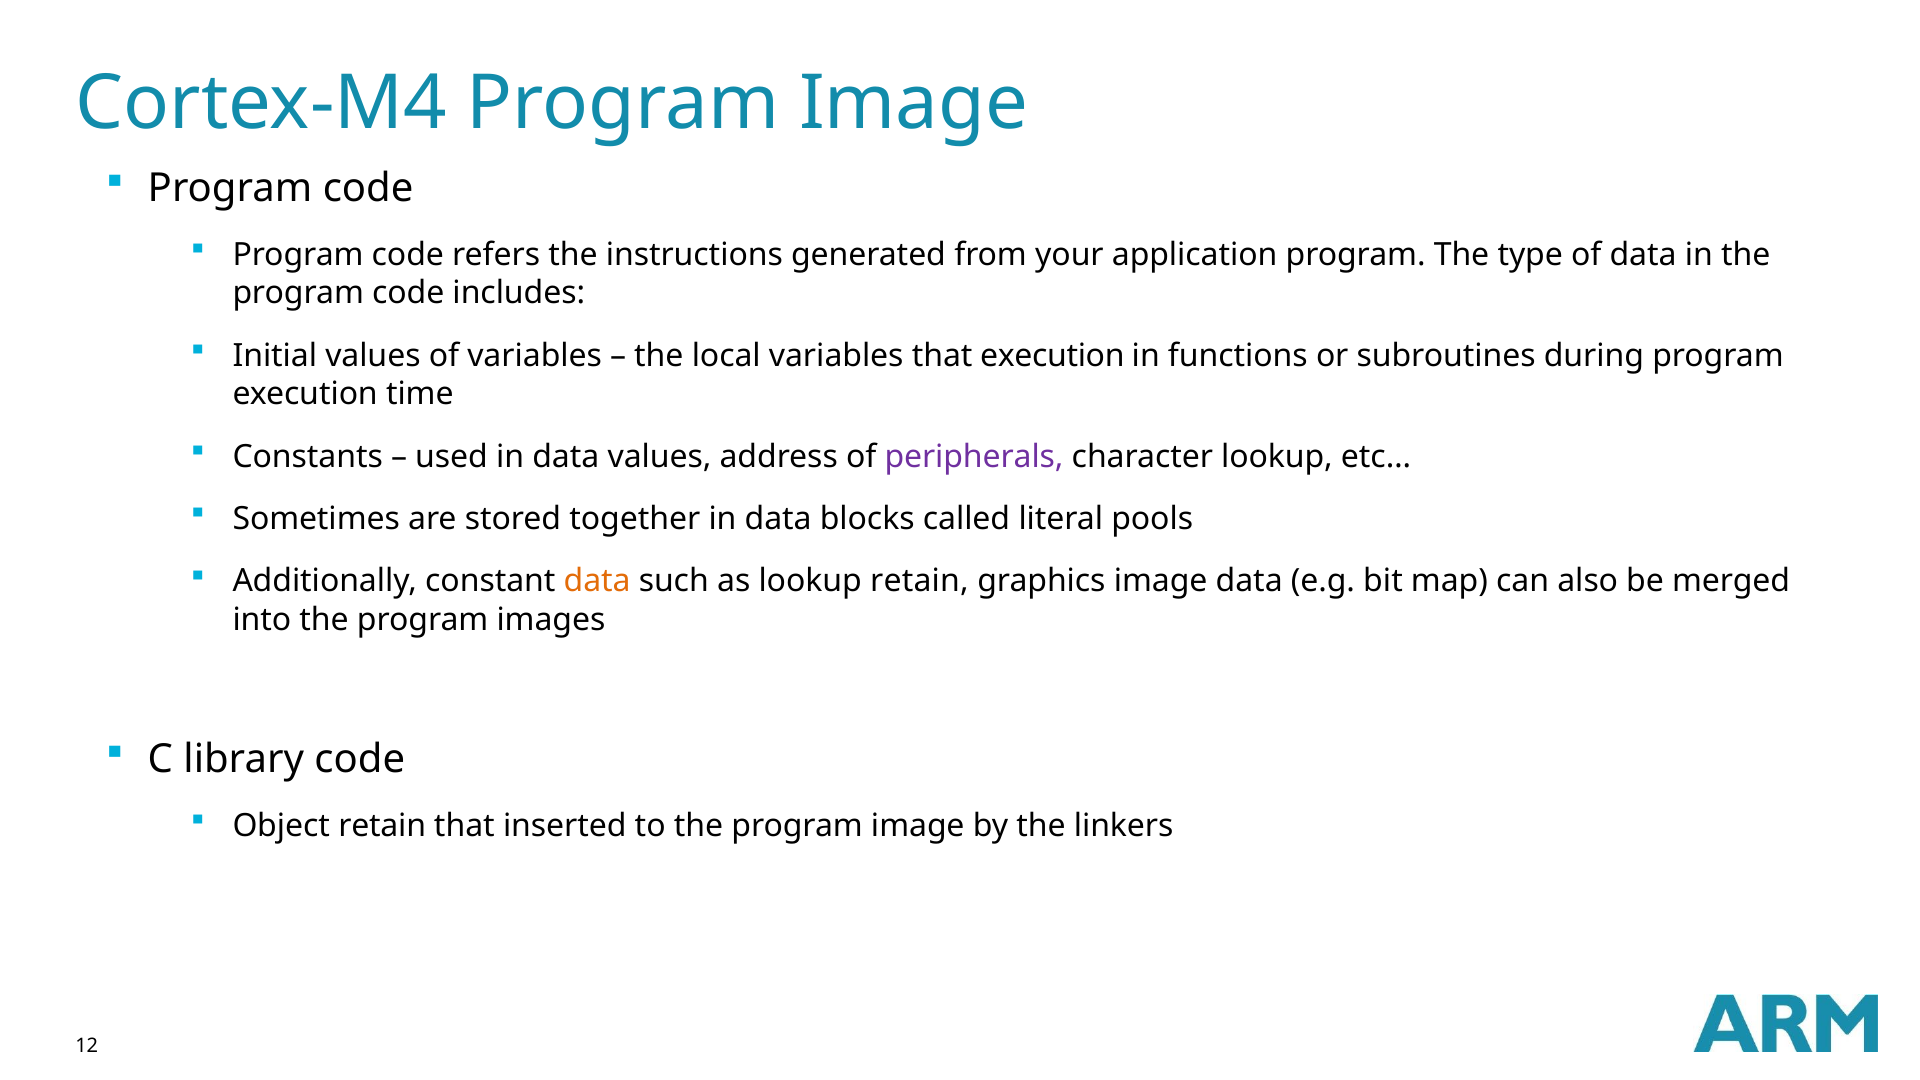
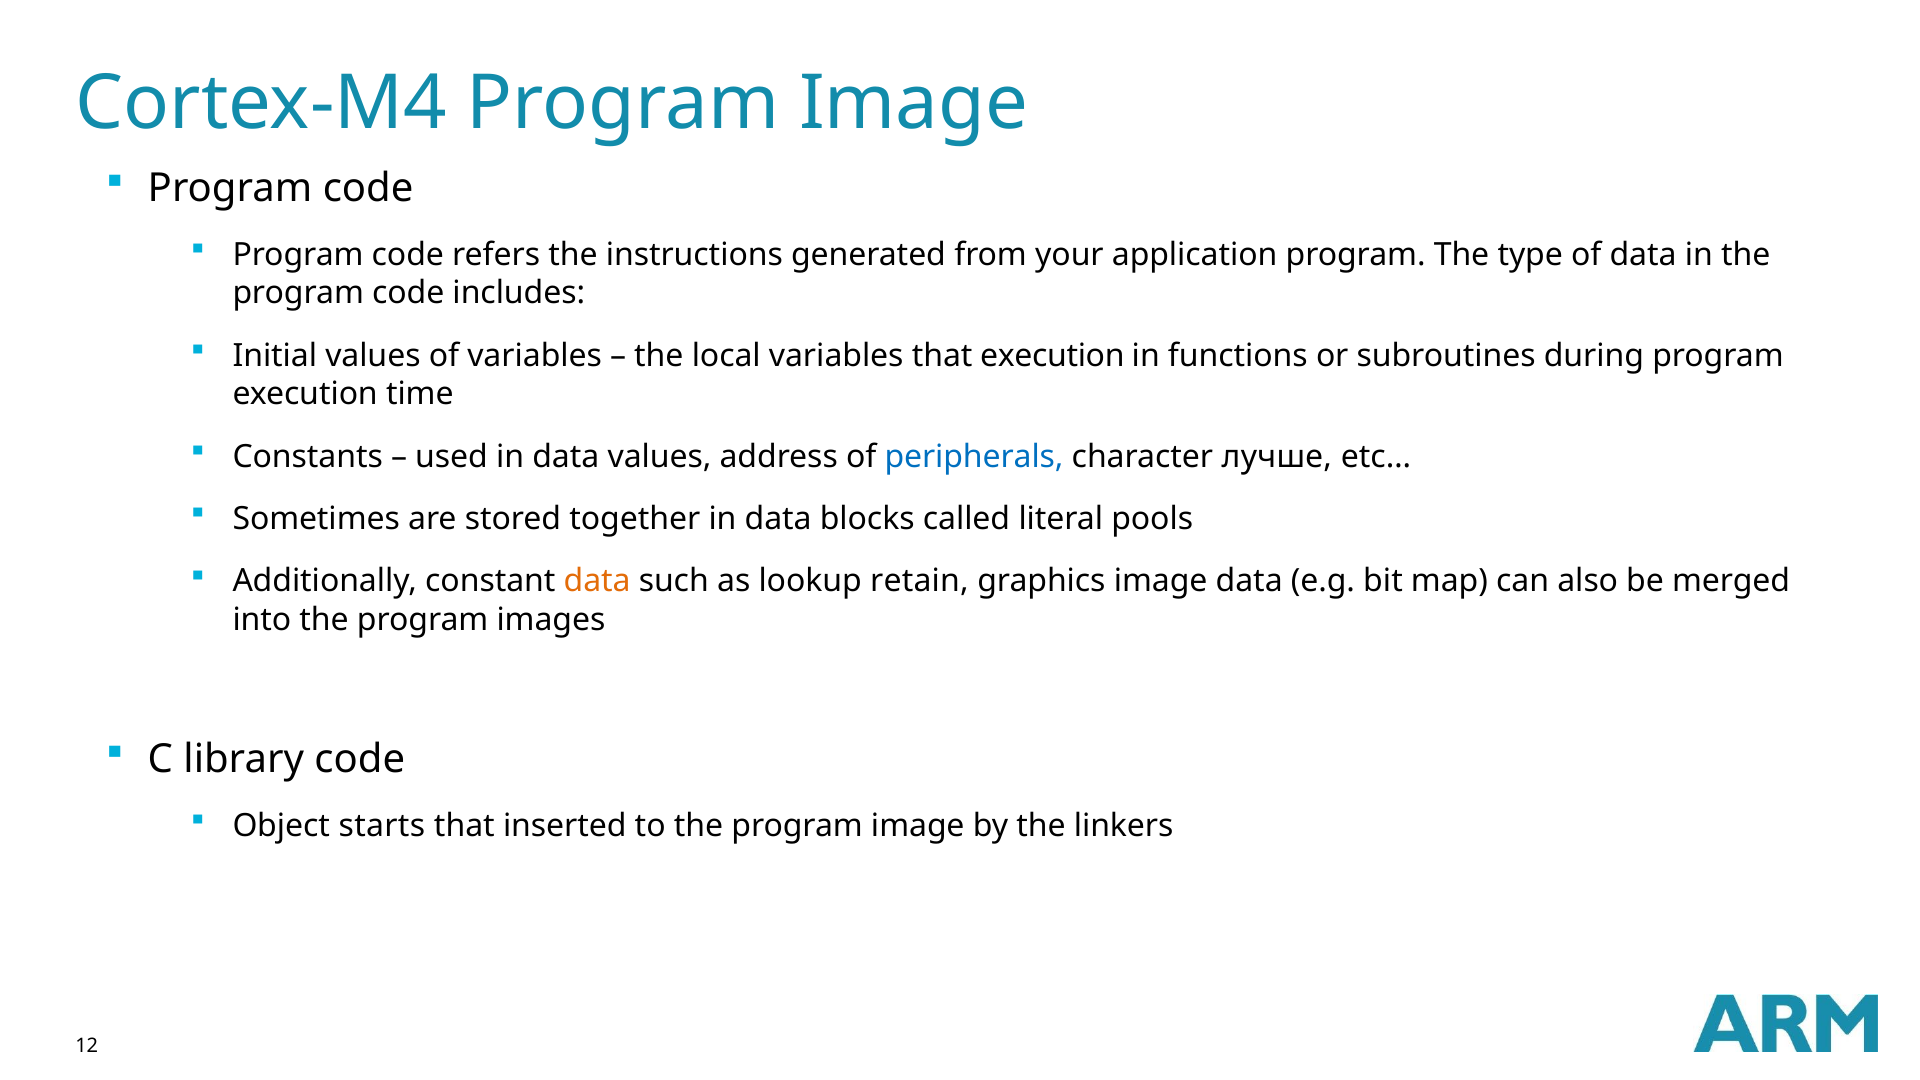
peripherals colour: purple -> blue (974, 457)
character lookup: lookup -> лучше (1277, 457)
Object retain: retain -> starts (382, 826)
